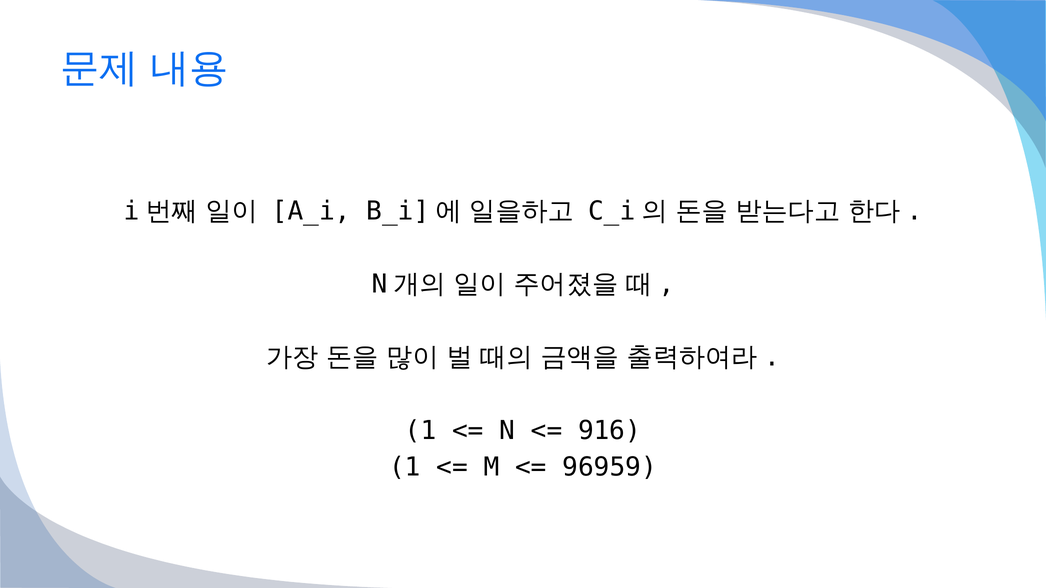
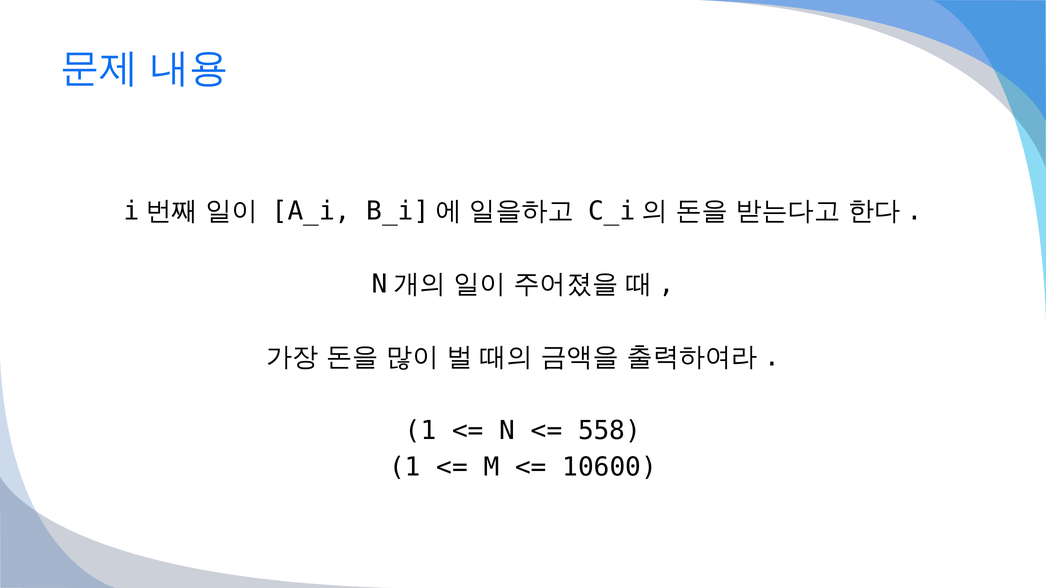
916: 916 -> 558 (609, 431)
96959: 96959 -> 10600 (610, 467)
